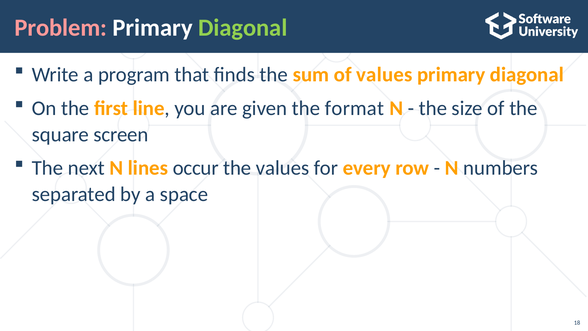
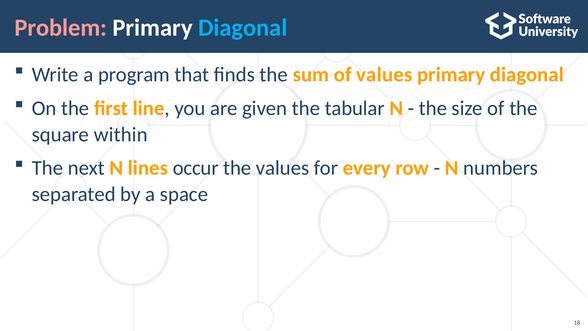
Diagonal colour: light green -> light blue (243, 28)
format: format -> tabular (355, 108)
screen: screen -> within (121, 134)
